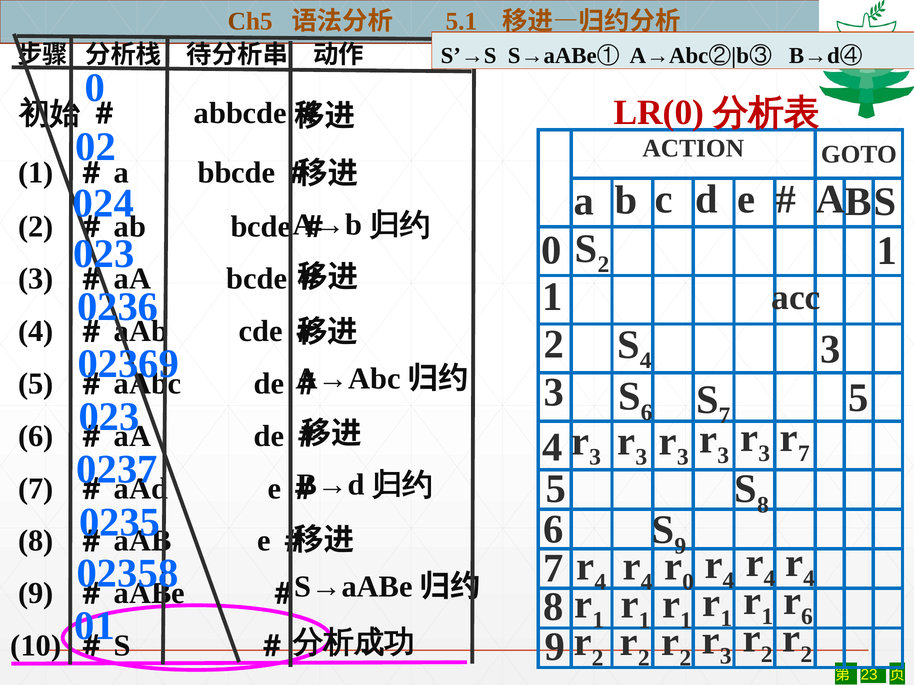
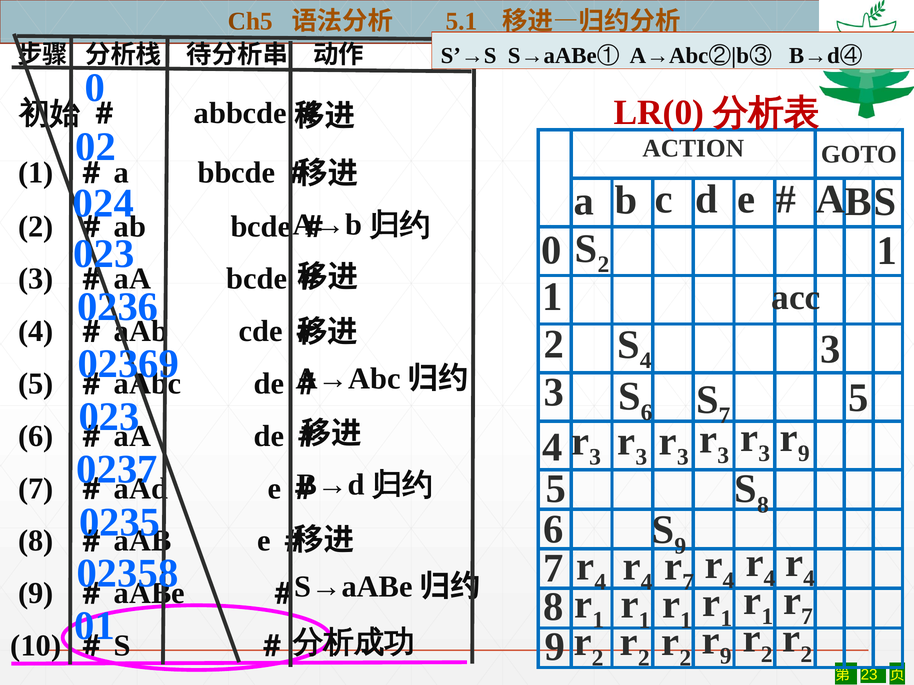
7: 7 -> 9 (804, 454)
0: 0 -> 7 (688, 583)
6: 6 -> 7 (807, 617)
3: 3 -> 9 (726, 657)
